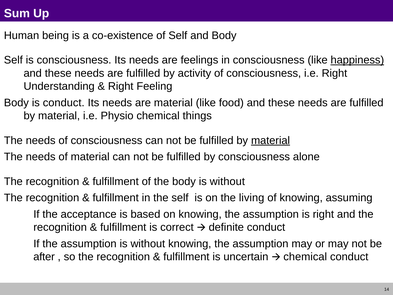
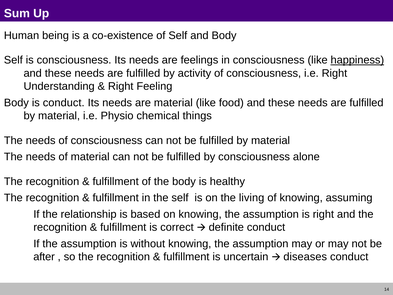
material underline: present -> none (271, 140)
body is without: without -> healthy (227, 181)
acceptance: acceptance -> relationship (89, 214)
uncertain chemical: chemical -> diseases (305, 257)
